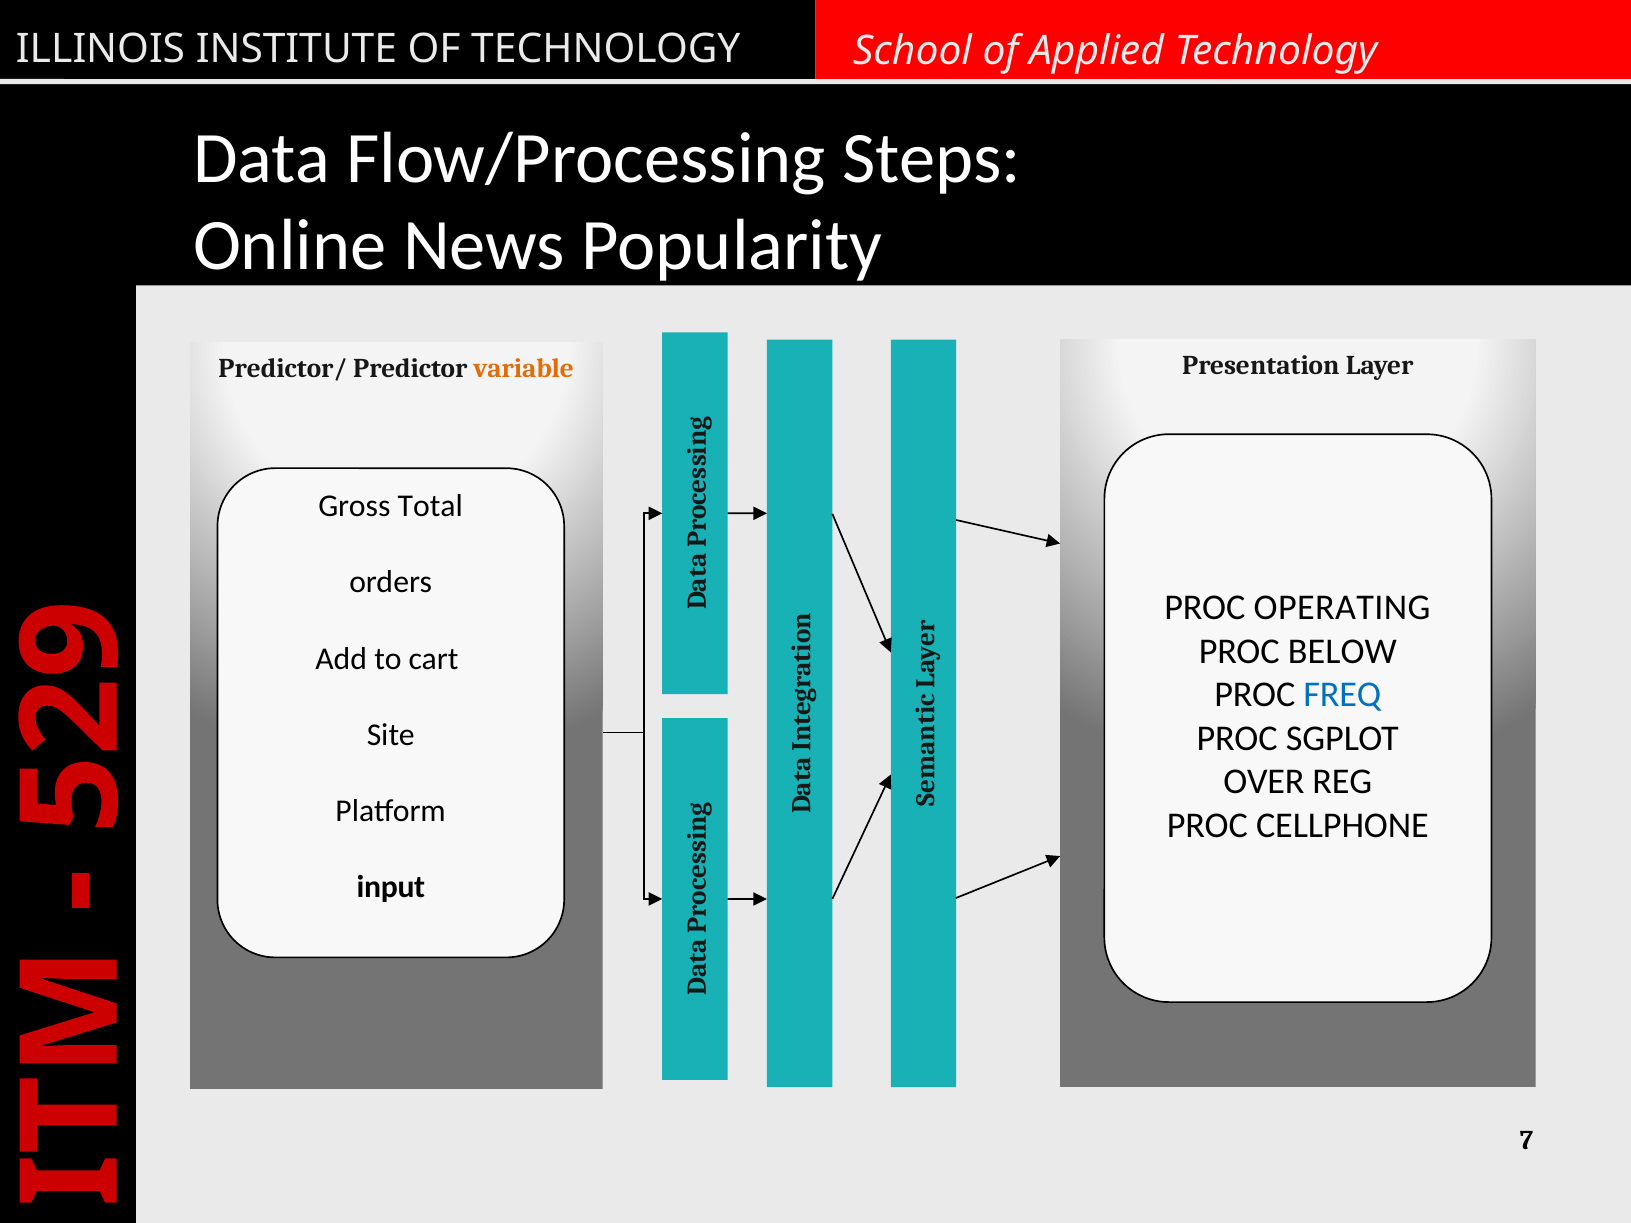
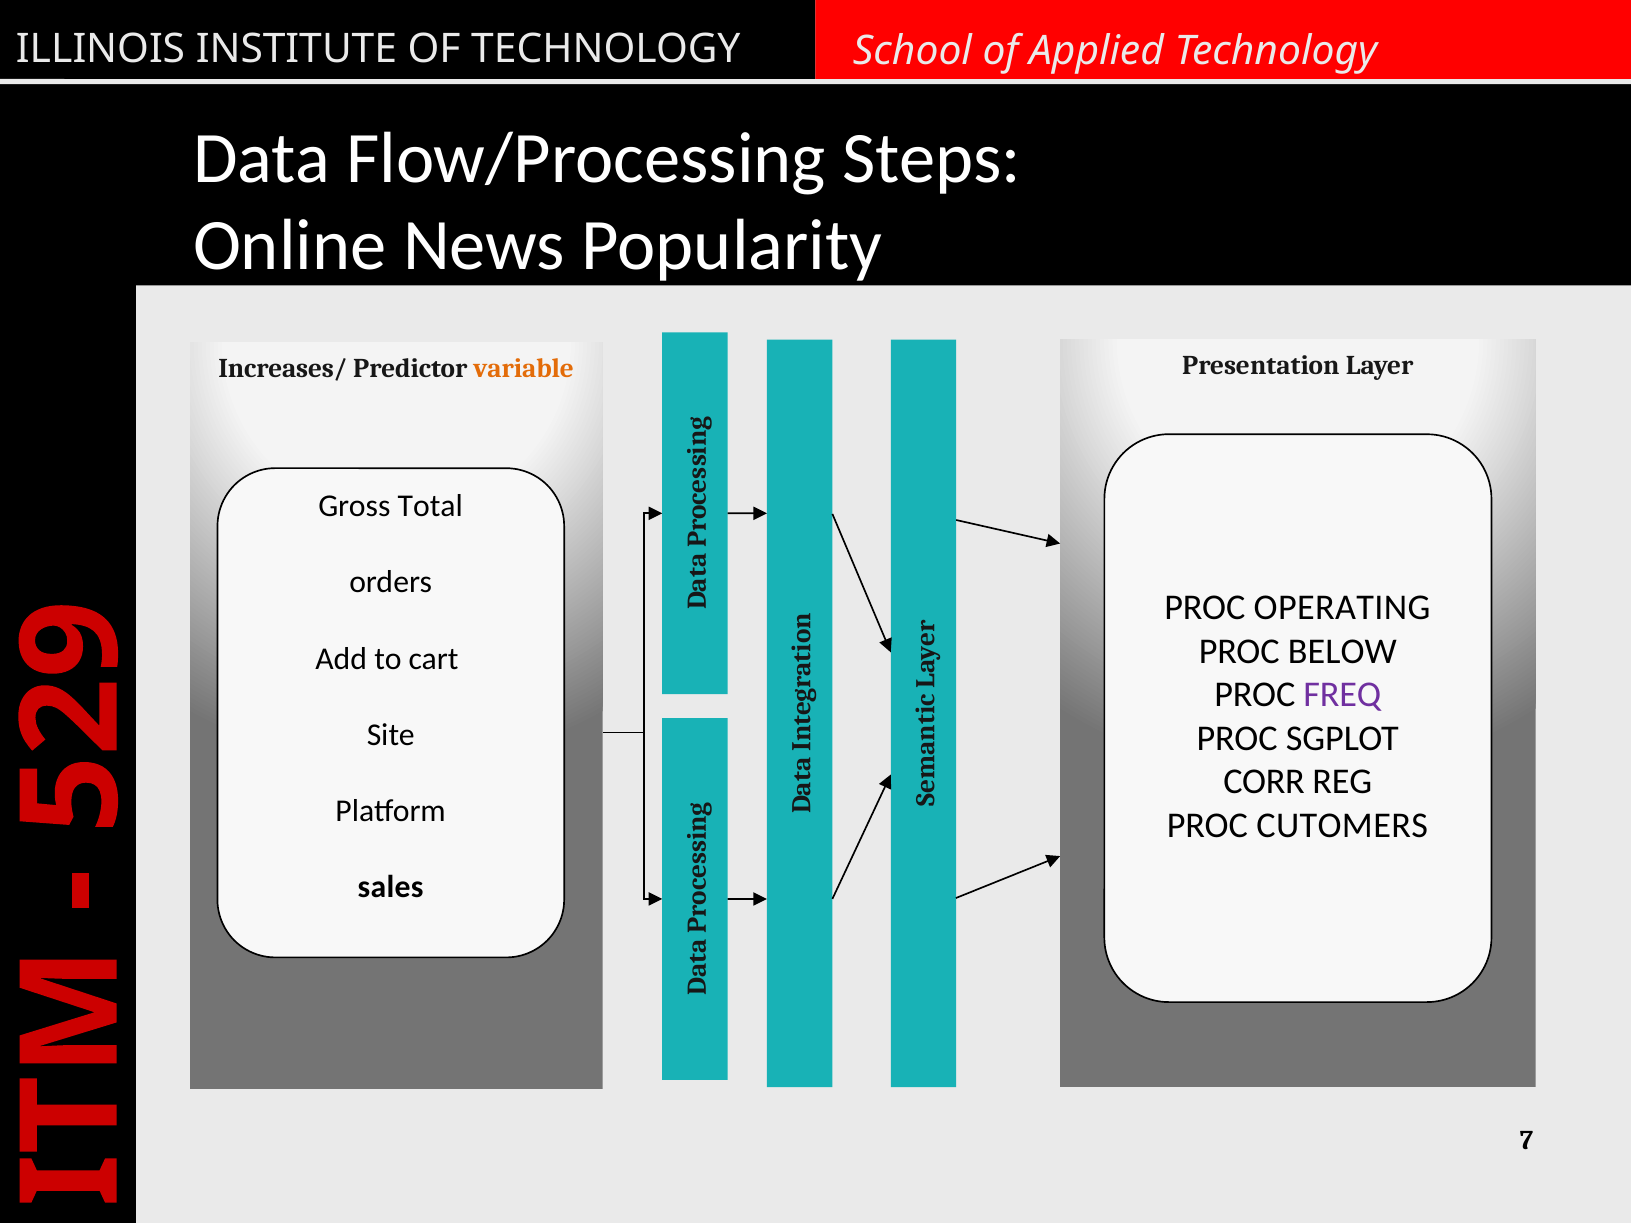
Predictor/: Predictor/ -> Increases/ (283, 368)
FREQ colour: blue -> purple (1342, 695)
OVER: OVER -> CORR (1264, 782)
CELLPHONE: CELLPHONE -> CUTOMERS (1342, 825)
input: input -> sales (391, 887)
